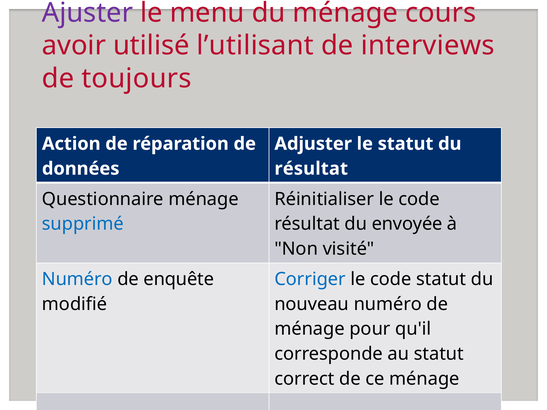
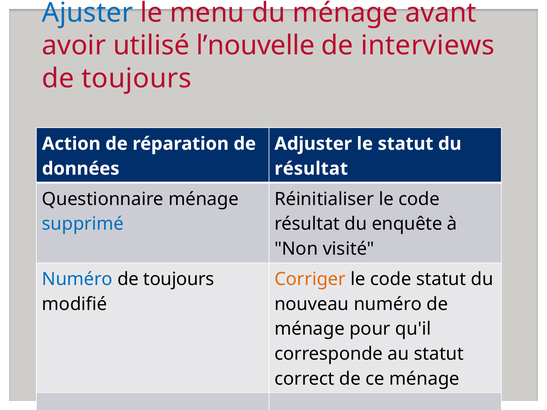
Ajuster colour: purple -> blue (87, 13)
cours: cours -> avant (441, 13)
l’utilisant: l’utilisant -> l’nouvelle (255, 46)
envoyée: envoyée -> enquête (407, 224)
enquête: enquête -> toujours (179, 279)
Corriger colour: blue -> orange (310, 279)
